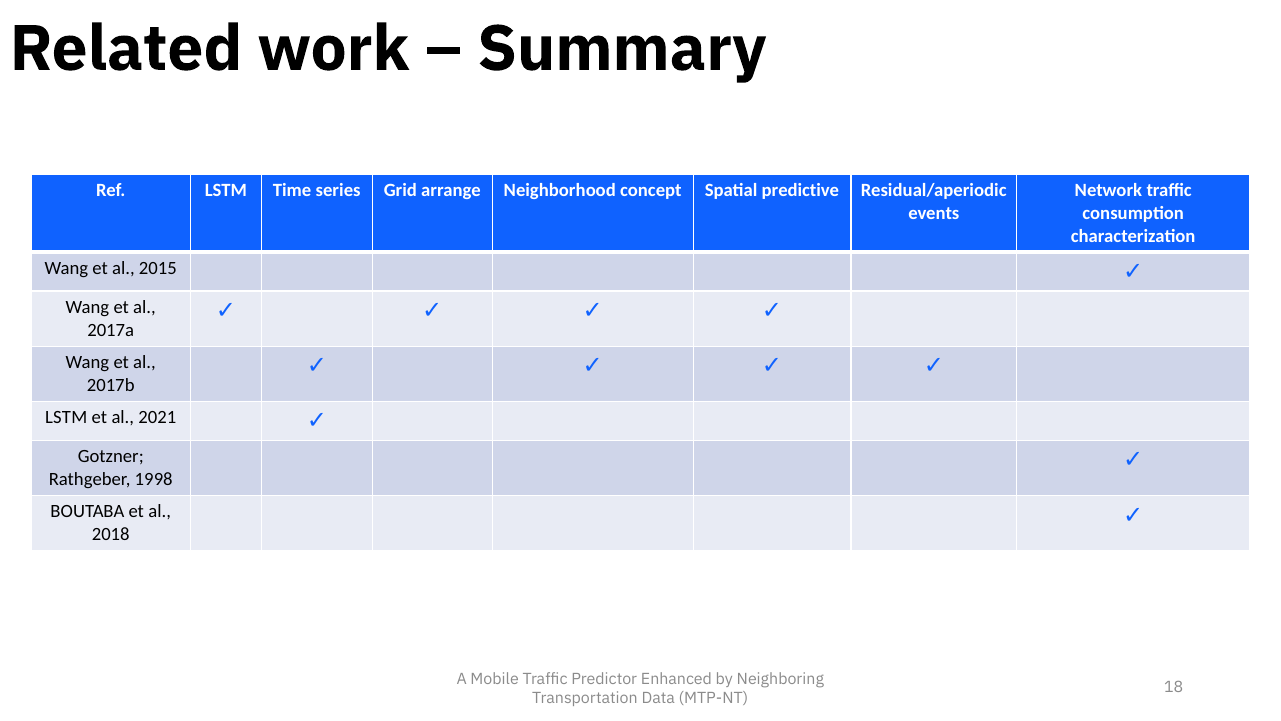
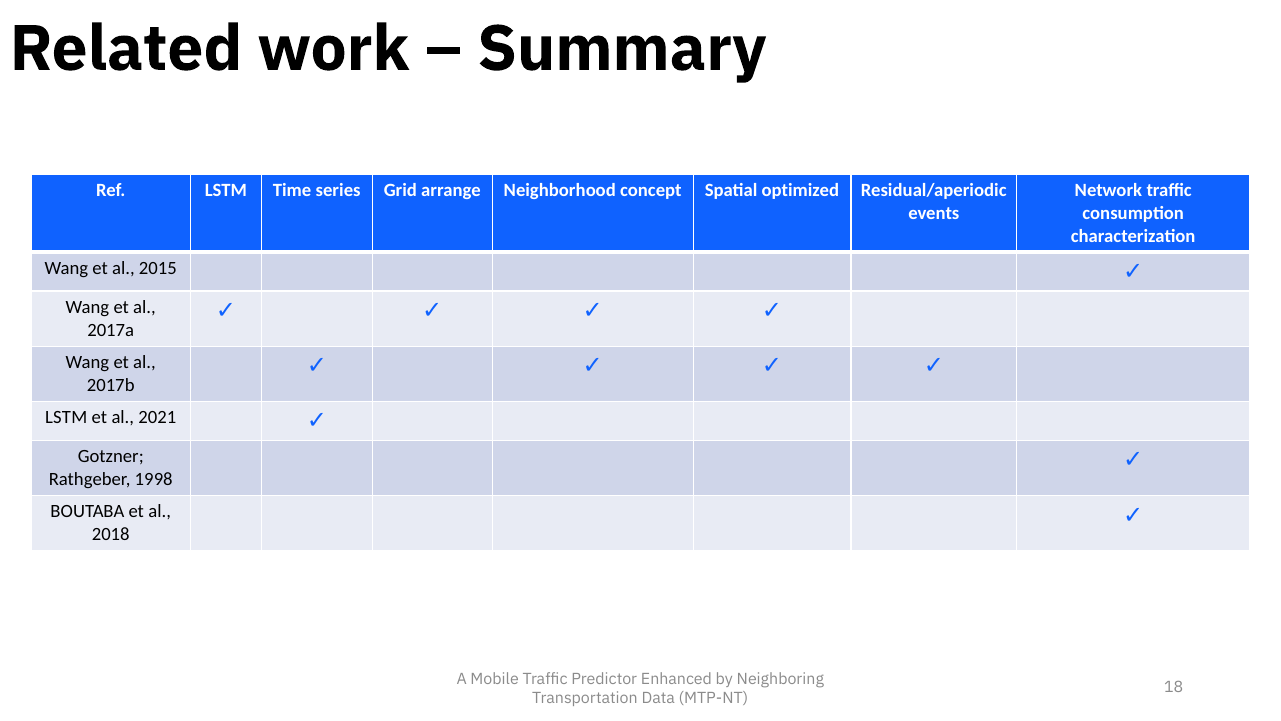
predictive: predictive -> optimized (800, 190)
